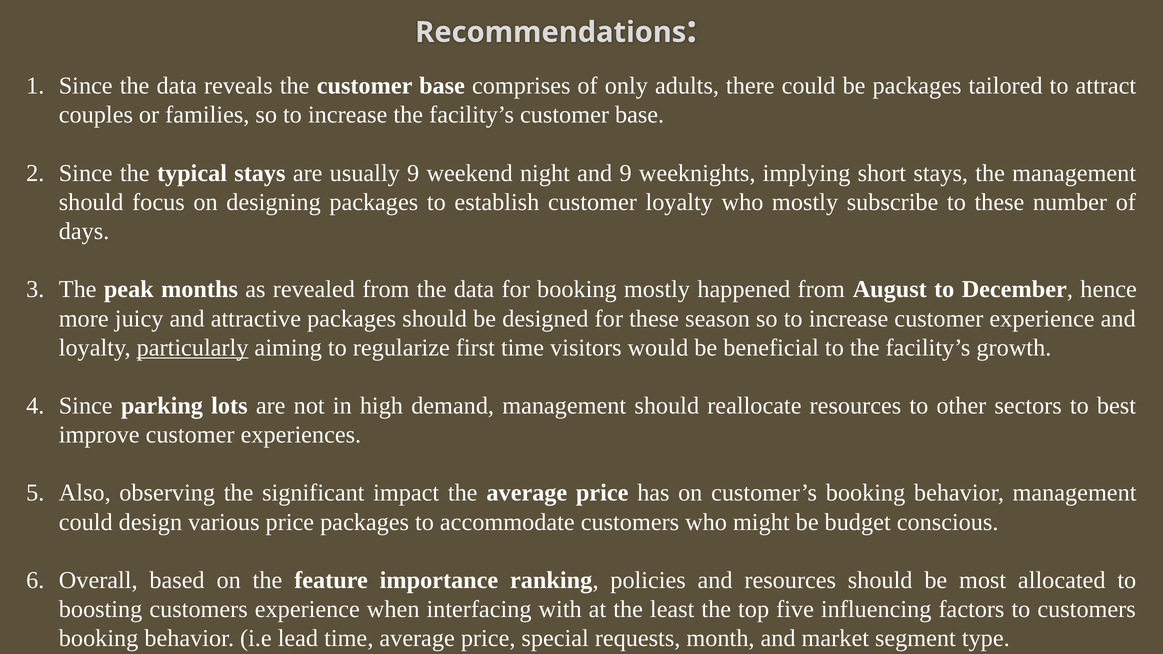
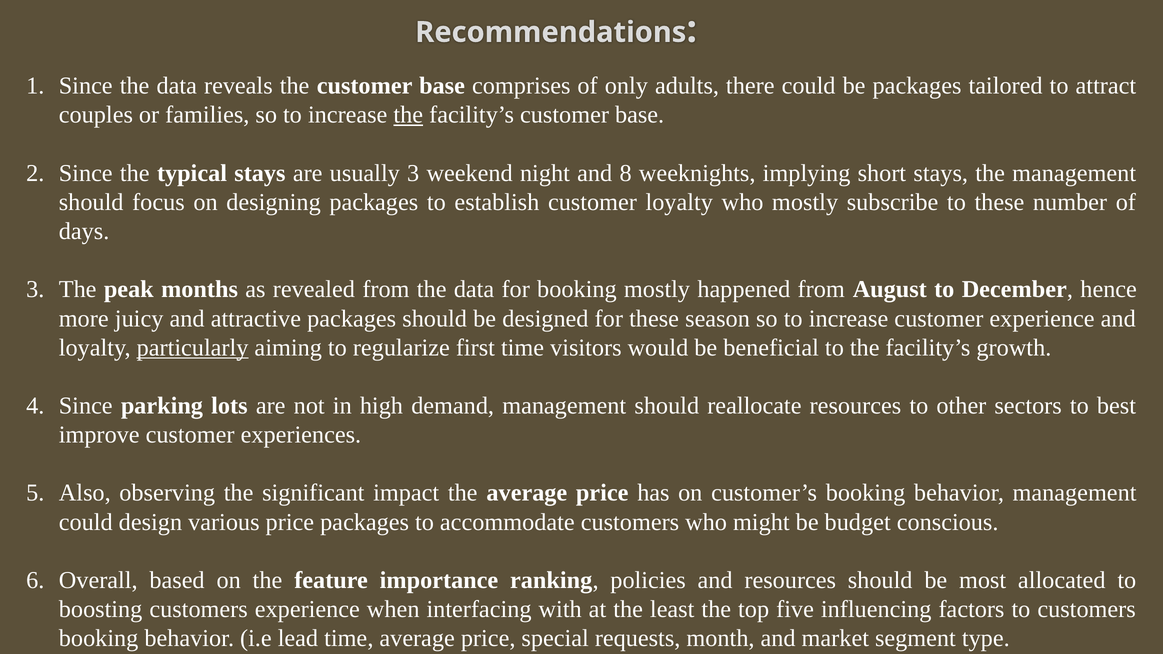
the underline: none -> present (408, 115)
usually 9: 9 -> 3 (413, 173)
and 9: 9 -> 8 (626, 173)
